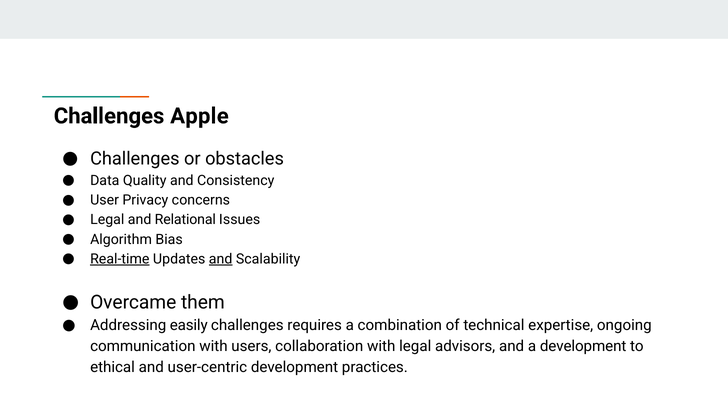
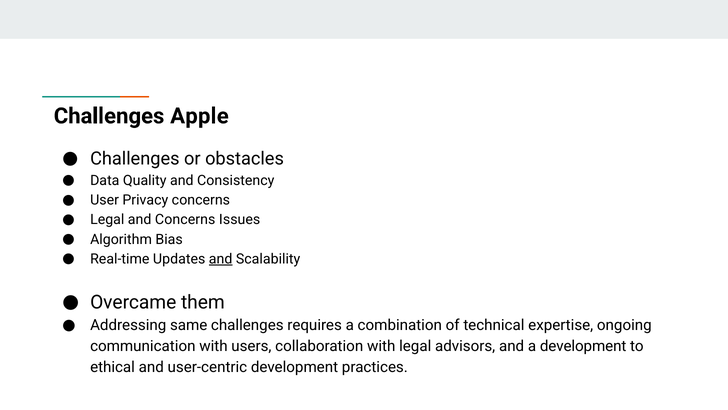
and Relational: Relational -> Concerns (185, 219)
Real-time underline: present -> none (120, 259)
easily: easily -> same (189, 325)
